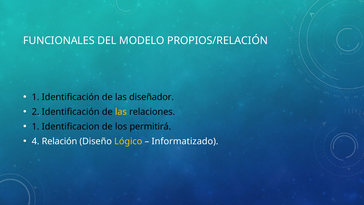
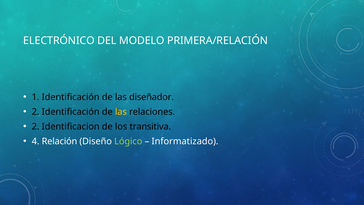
FUNCIONALES: FUNCIONALES -> ELECTRÓNICO (59, 41)
PROPIOS/RELACIÓN: PROPIOS/RELACIÓN -> PRIMERA/RELACIÓN (217, 41)
1: 1 -> 2 (36, 126)
permitirá: permitirá -> transitiva (150, 126)
Lógico colour: yellow -> light green (128, 141)
